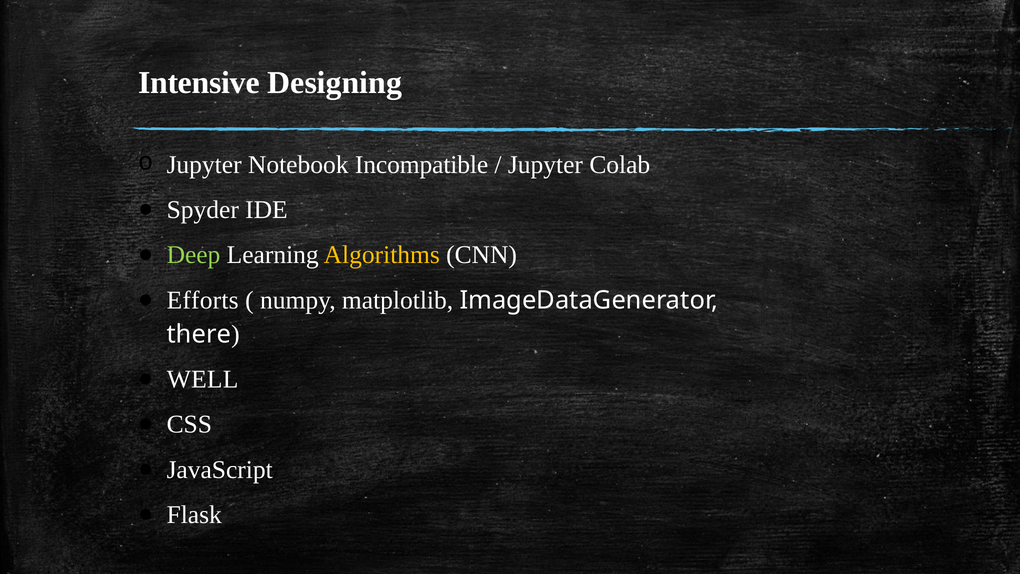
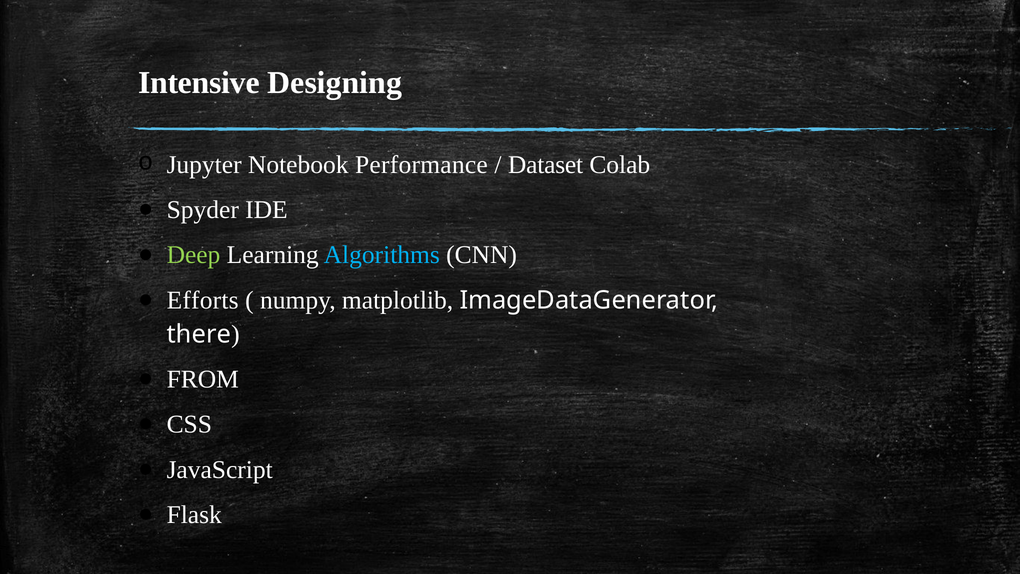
Incompatible: Incompatible -> Performance (421, 165)
Jupyter: Jupyter -> Dataset (546, 165)
Algorithms colour: yellow -> light blue (382, 255)
WELL: WELL -> FROM (203, 379)
